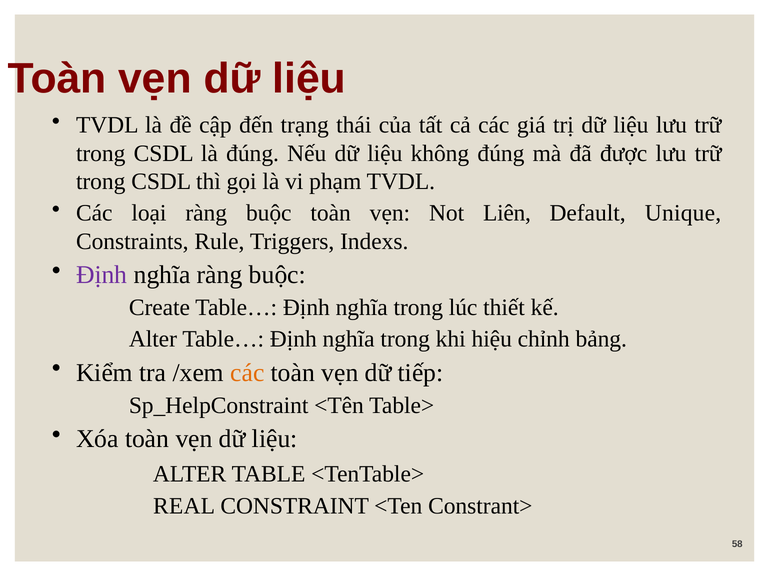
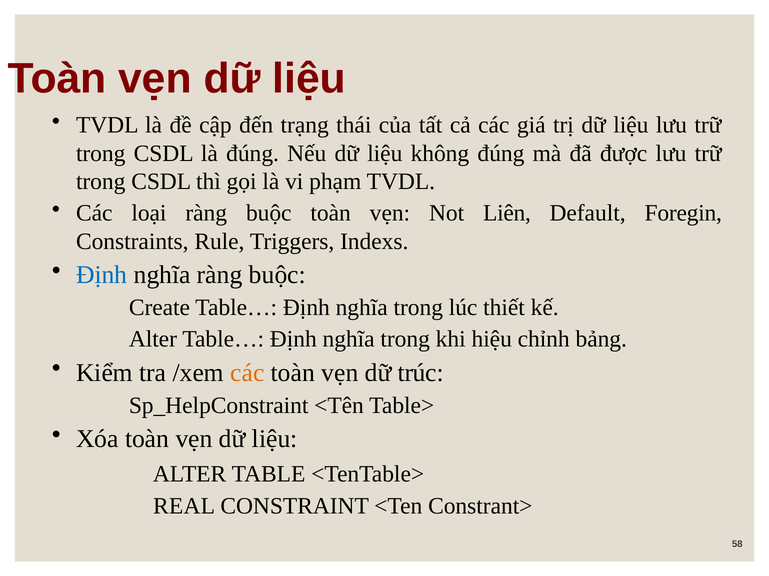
Unique: Unique -> Foregin (683, 213)
Định colour: purple -> blue (102, 275)
tiếp: tiếp -> trúc (421, 373)
